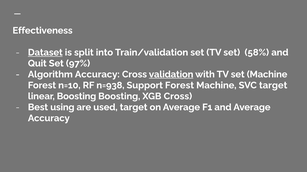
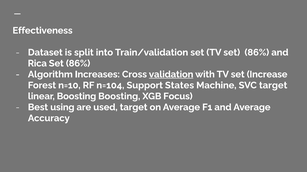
Dataset underline: present -> none (45, 53)
TV set 58%: 58% -> 86% (257, 53)
Quit: Quit -> Rica (37, 64)
97%: 97% -> 86% (78, 64)
Algorithm Accuracy: Accuracy -> Increases (97, 75)
set Machine: Machine -> Increase (267, 75)
n=938: n=938 -> n=104 (110, 86)
Support Forest: Forest -> States (180, 86)
XGB Cross: Cross -> Focus (178, 97)
